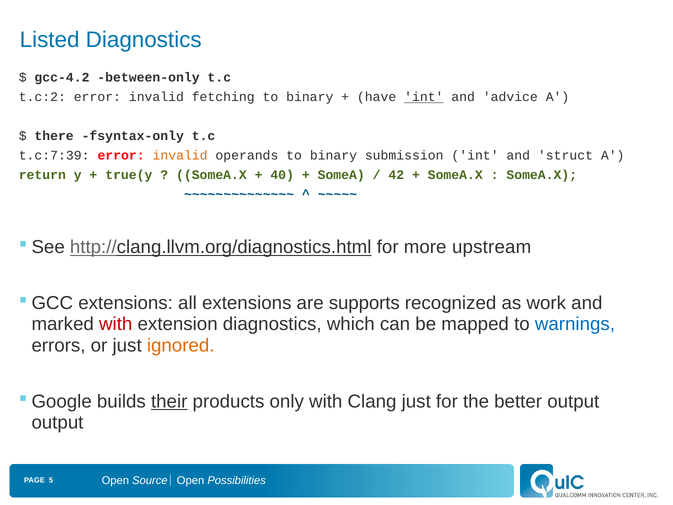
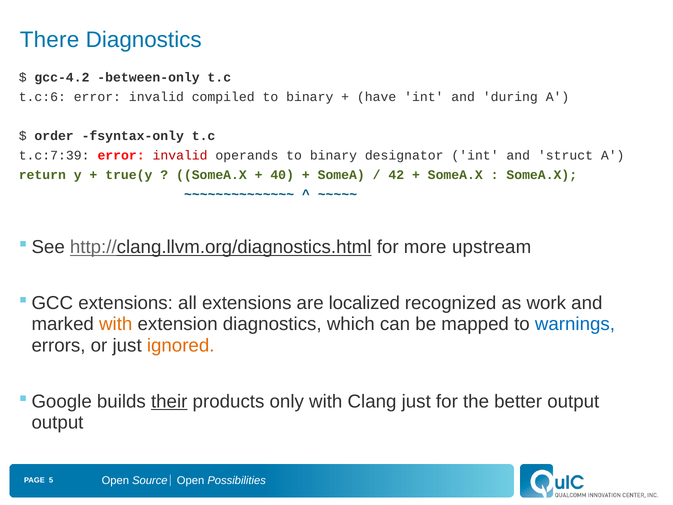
Listed: Listed -> There (49, 40)
t.c:2: t.c:2 -> t.c:6 (42, 97)
fetching: fetching -> compiled (223, 97)
int underline: present -> none (424, 97)
advice: advice -> during (510, 97)
there: there -> order (54, 136)
invalid colour: orange -> red (180, 156)
submission: submission -> designator (404, 156)
supports: supports -> localized (364, 303)
with colour: red -> orange (116, 324)
